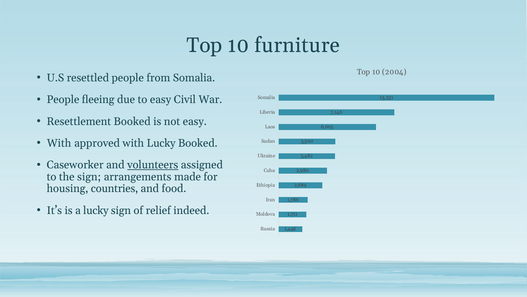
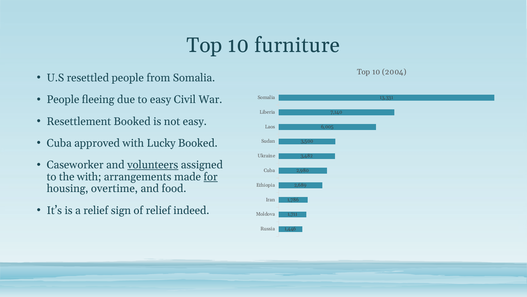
With: With -> Cuba (59, 143)
the sign: sign -> with (89, 176)
for underline: none -> present (211, 176)
countries: countries -> overtime (114, 188)
a lucky: lucky -> relief (96, 210)
